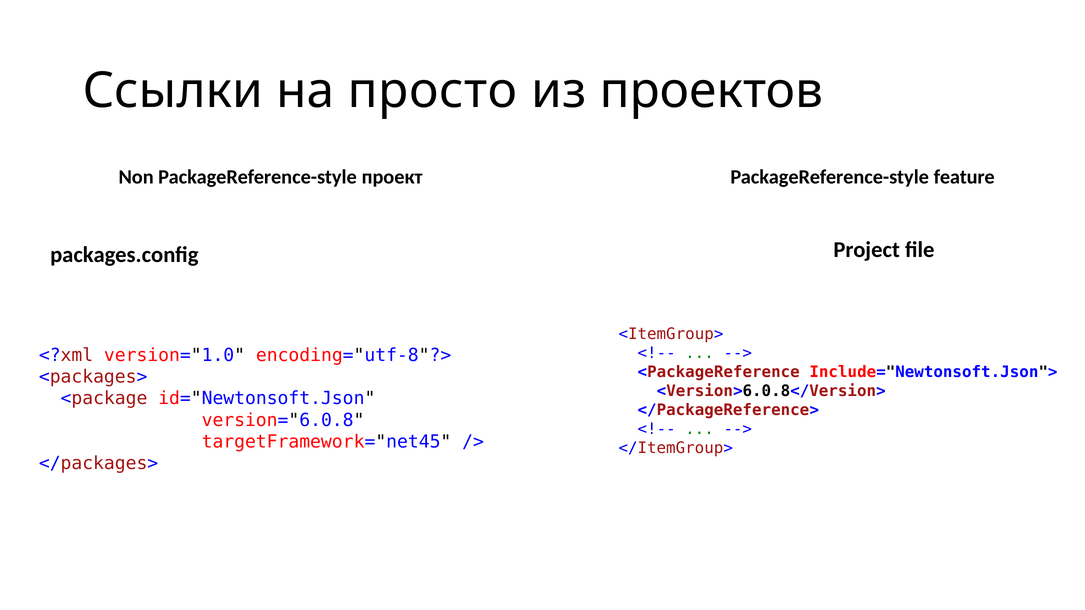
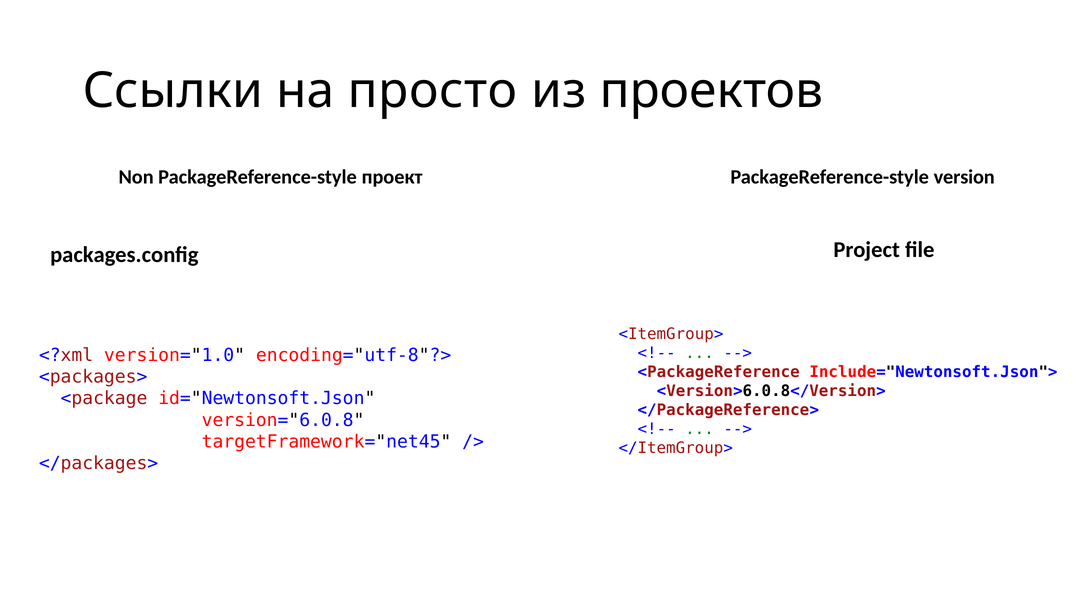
feature: feature -> version (964, 177)
